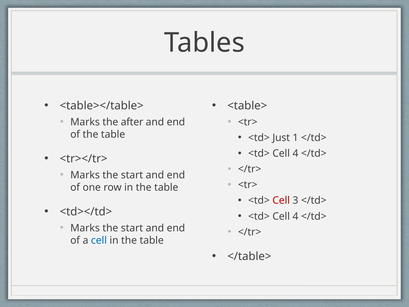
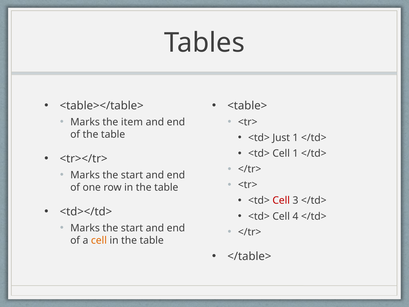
after: after -> item (132, 122)
4: 4 -> 1 (295, 153)
cell colour: blue -> orange (99, 240)
